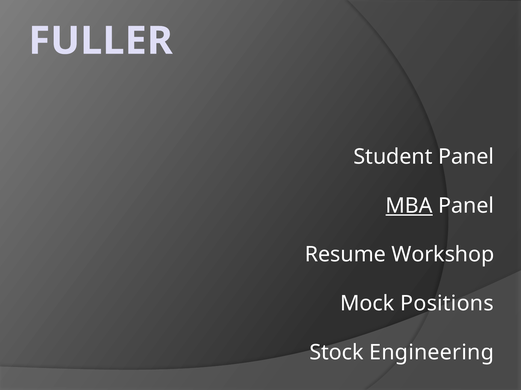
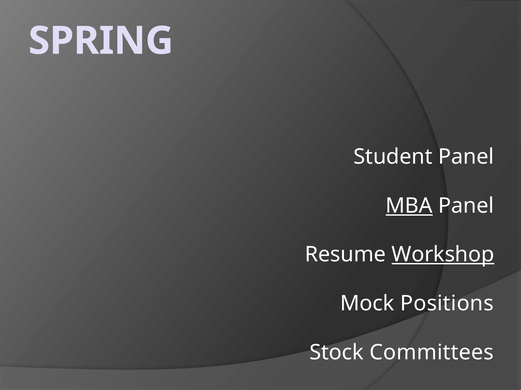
FULLER: FULLER -> SPRING (101, 41)
Workshop underline: none -> present (443, 255)
Engineering: Engineering -> Committees (432, 353)
